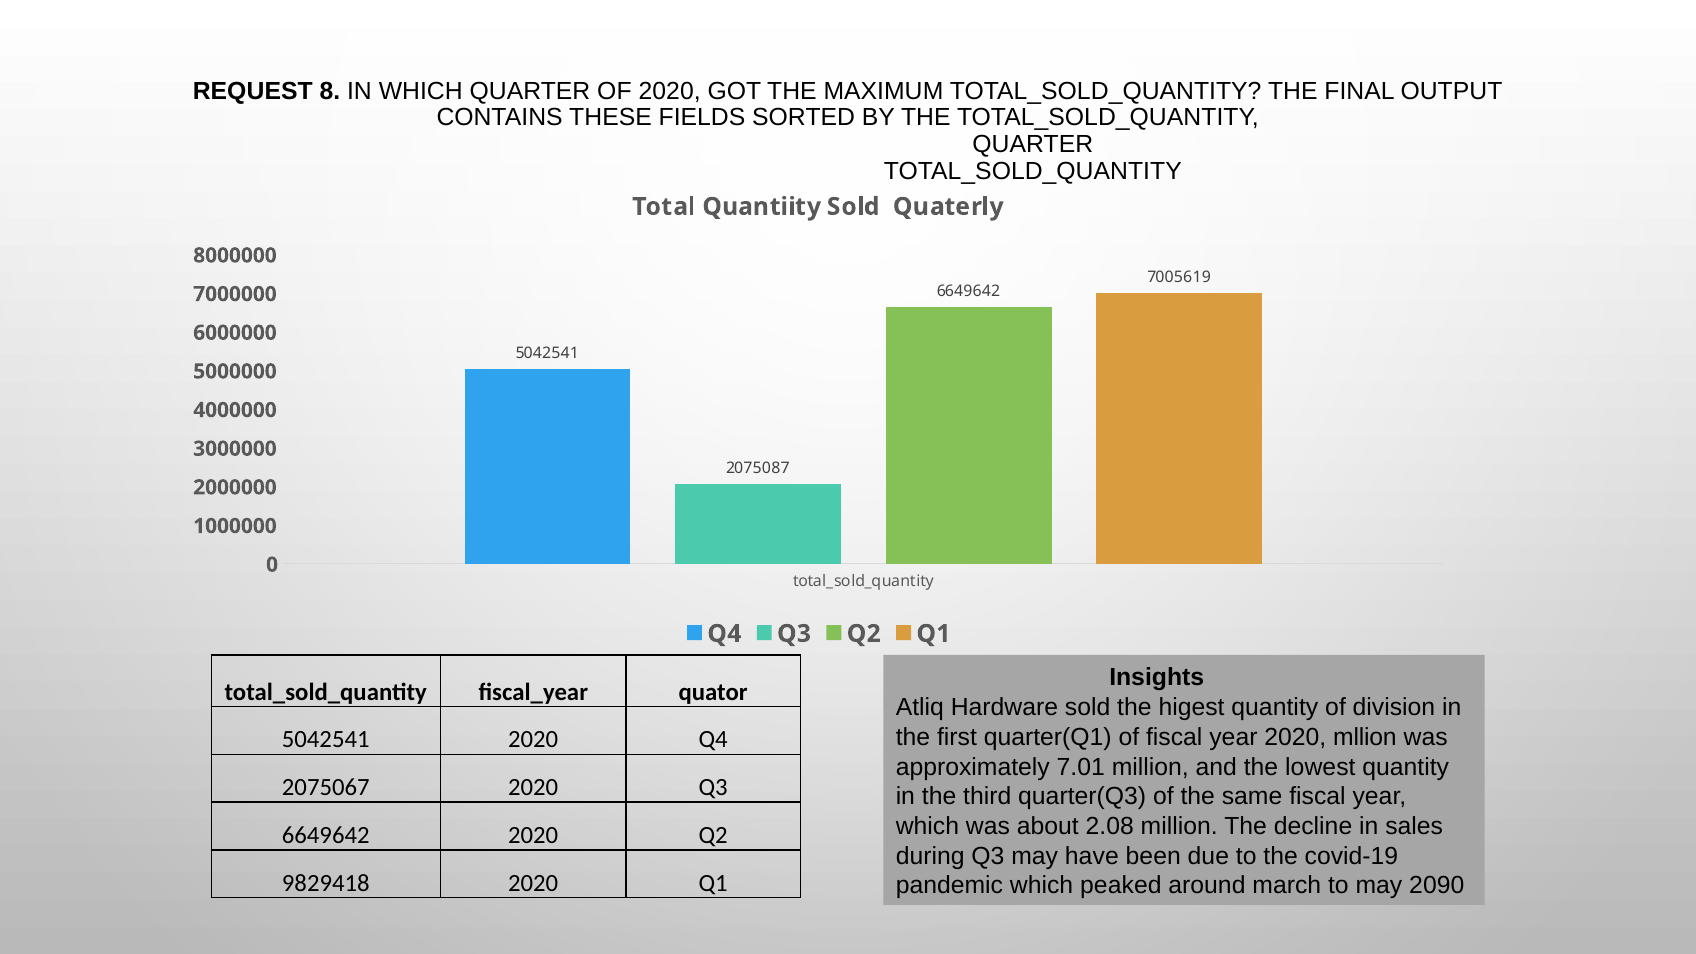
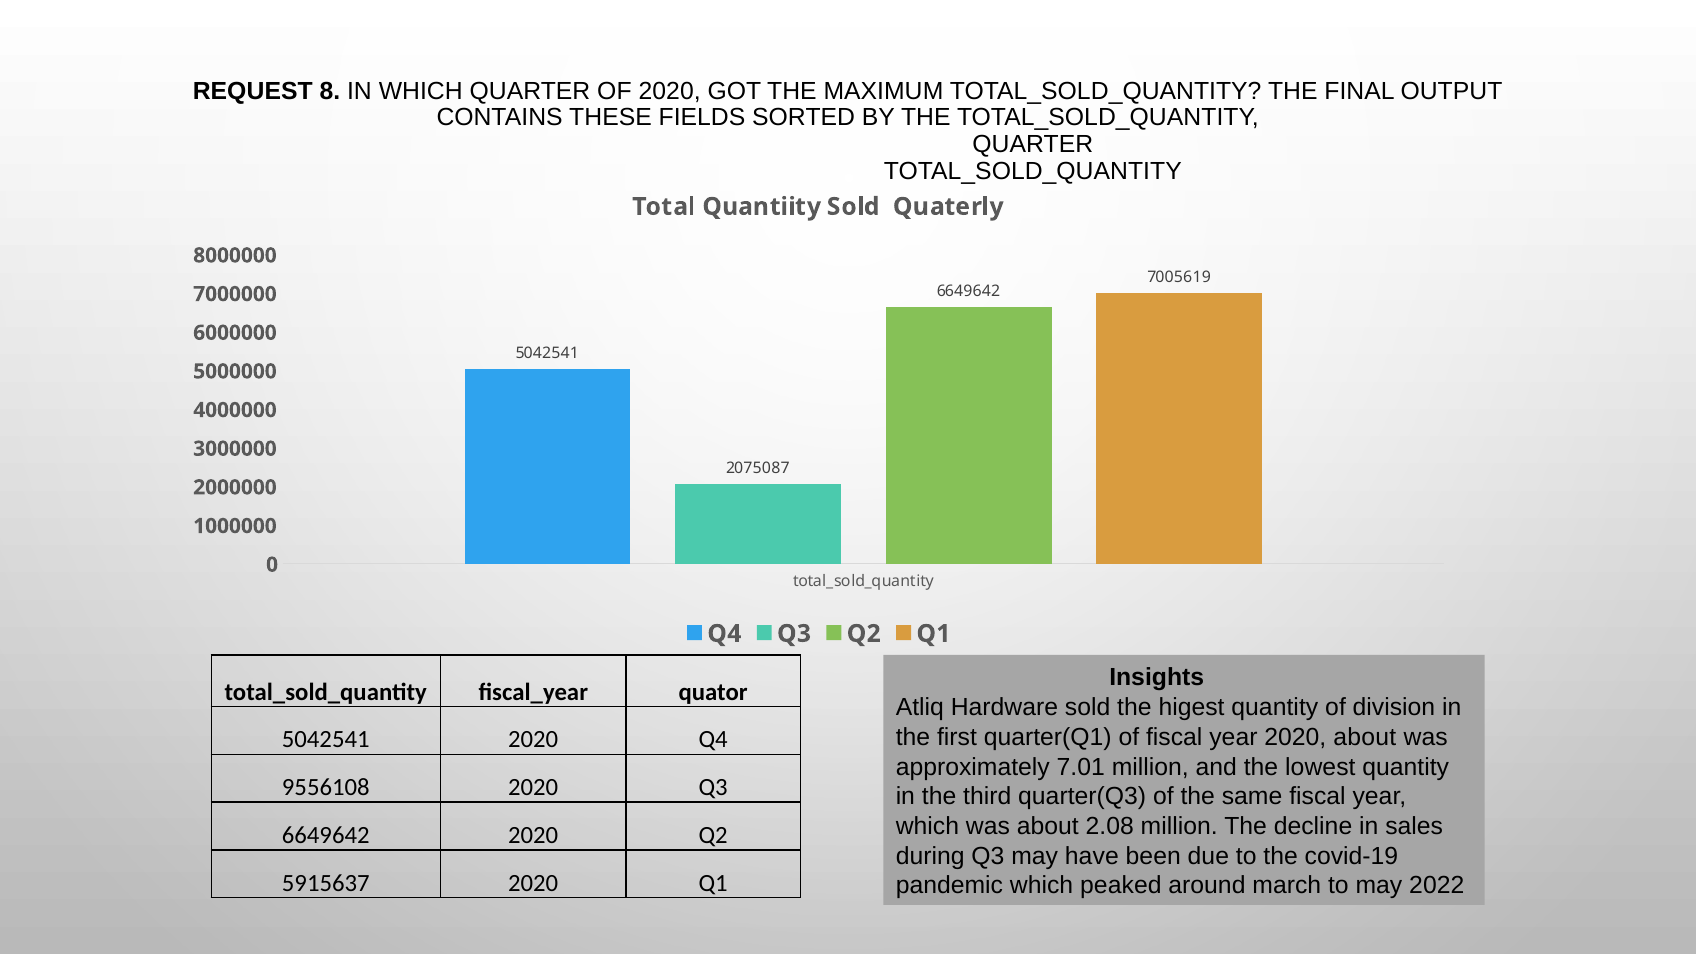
2020 mllion: mllion -> about (1365, 737)
2075067: 2075067 -> 9556108 (326, 787)
9829418: 9829418 -> 5915637 (326, 883)
2090: 2090 -> 2022 (1437, 886)
